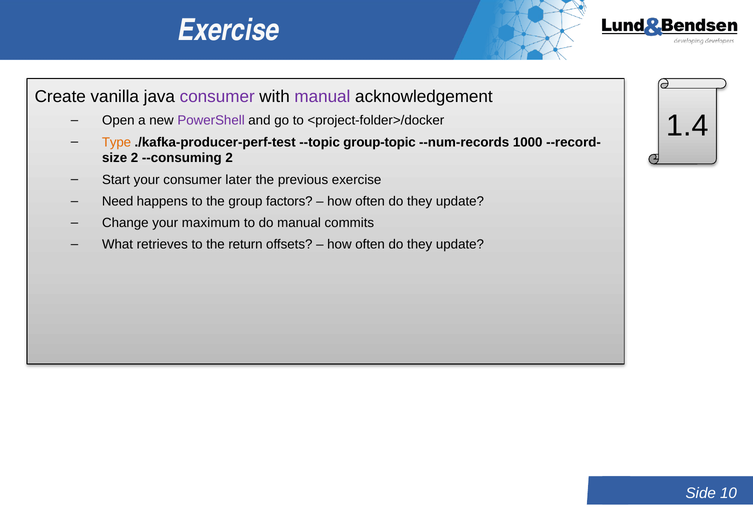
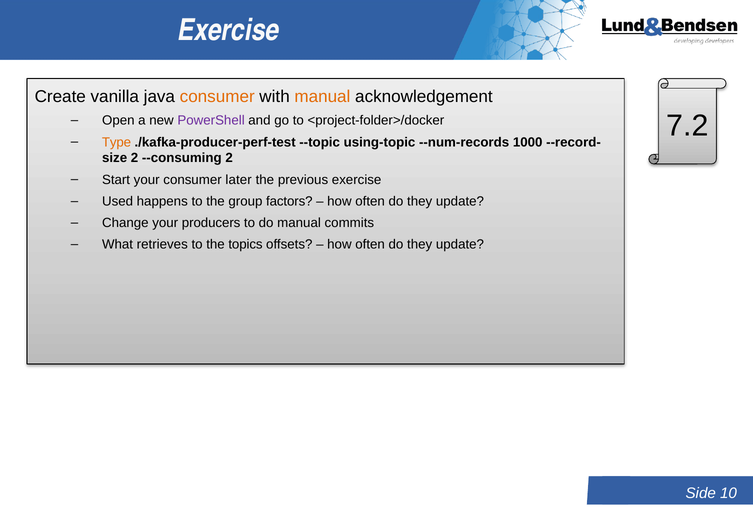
consumer colour: purple -> orange (217, 97)
manual colour: purple -> orange (322, 97)
1.4: 1.4 -> 7.2 (687, 126)
group-topic: group-topic -> using-topic (379, 142)
Need: Need -> Used (118, 201)
maximum: maximum -> producers (211, 223)
return: return -> topics (245, 245)
